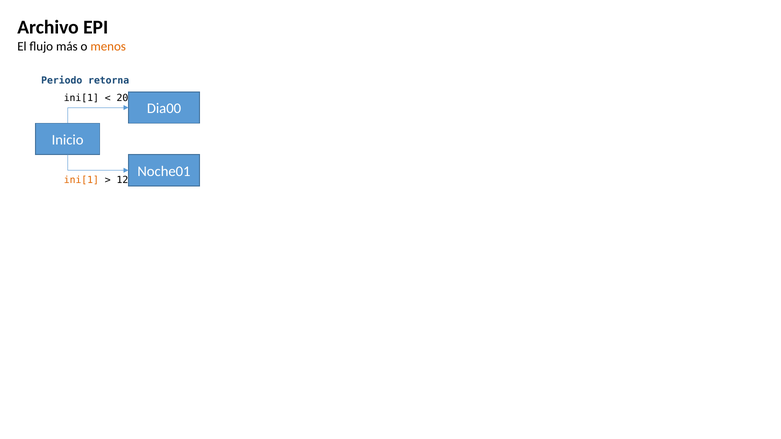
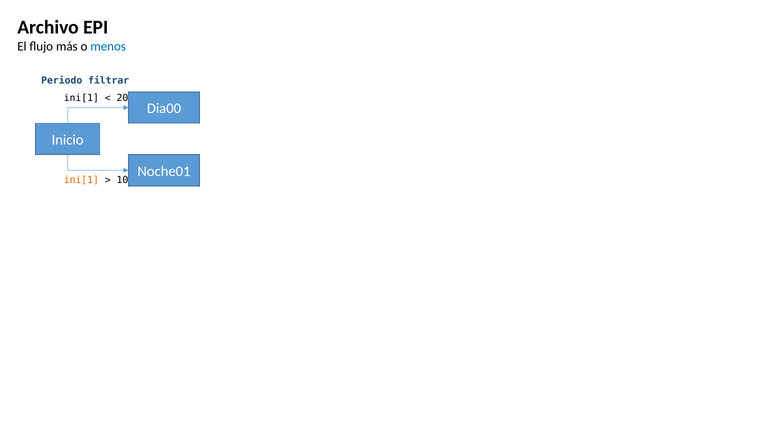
menos colour: orange -> blue (108, 47)
retorna: retorna -> filtrar (109, 81)
12: 12 -> 10 (122, 180)
